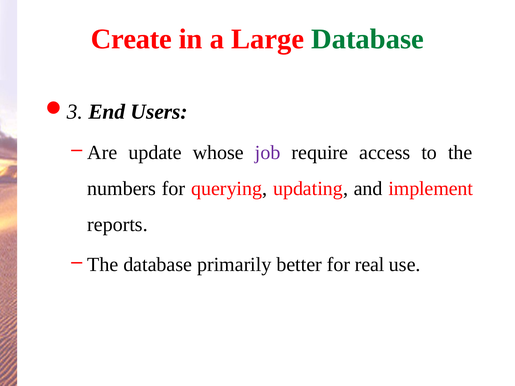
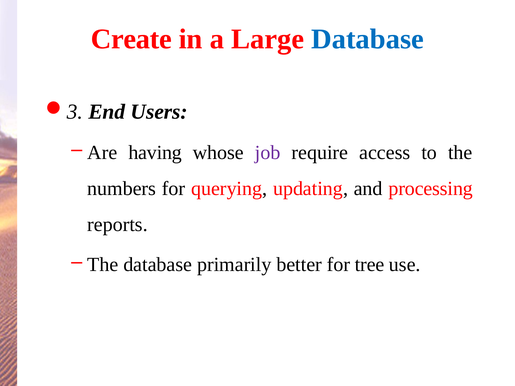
Database colour: green -> blue (367, 39)
update: update -> having (155, 153)
implement: implement -> processing (431, 189)
real: real -> tree (370, 265)
